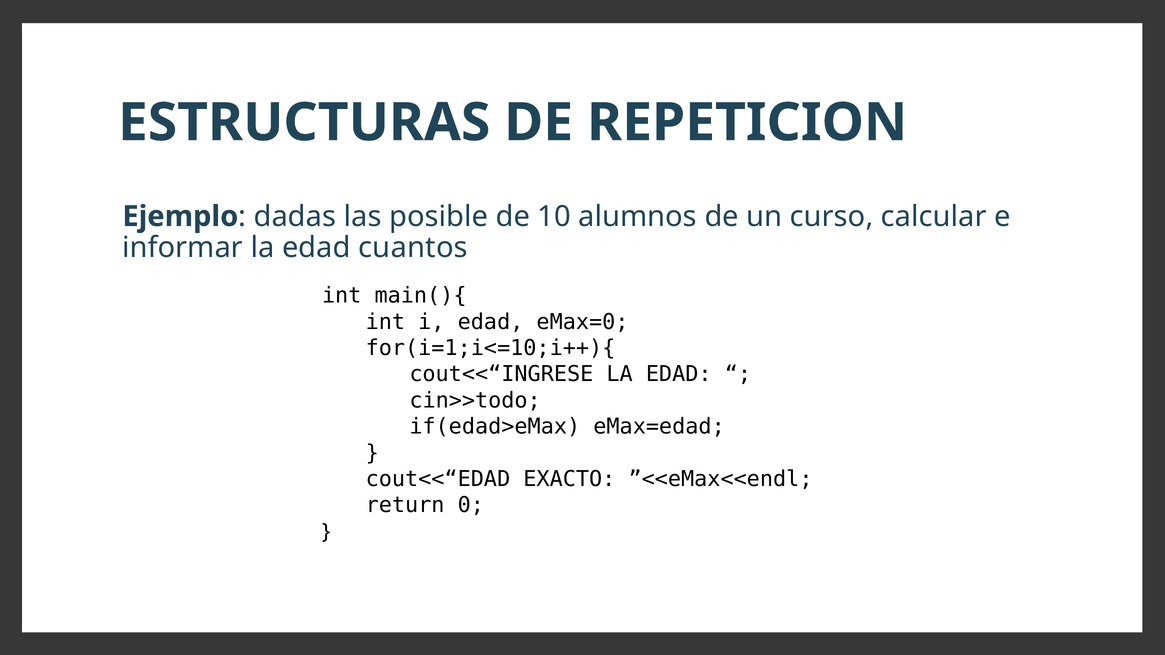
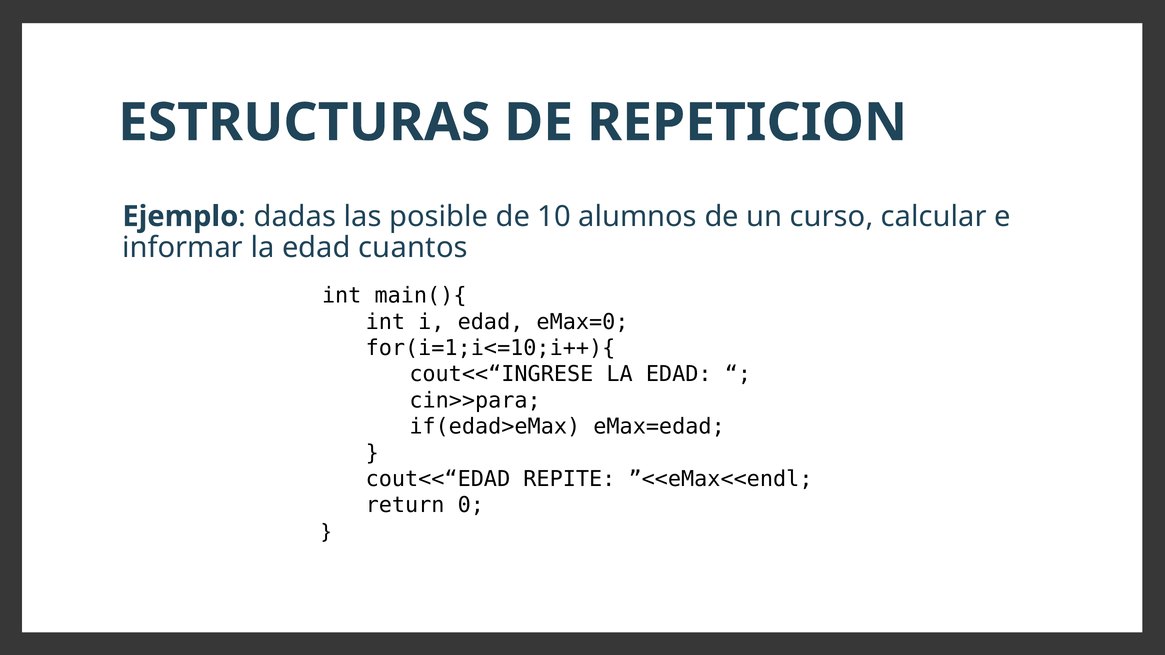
cin>>todo: cin>>todo -> cin>>para (475, 401)
EXACTO: EXACTO -> REPITE (569, 479)
